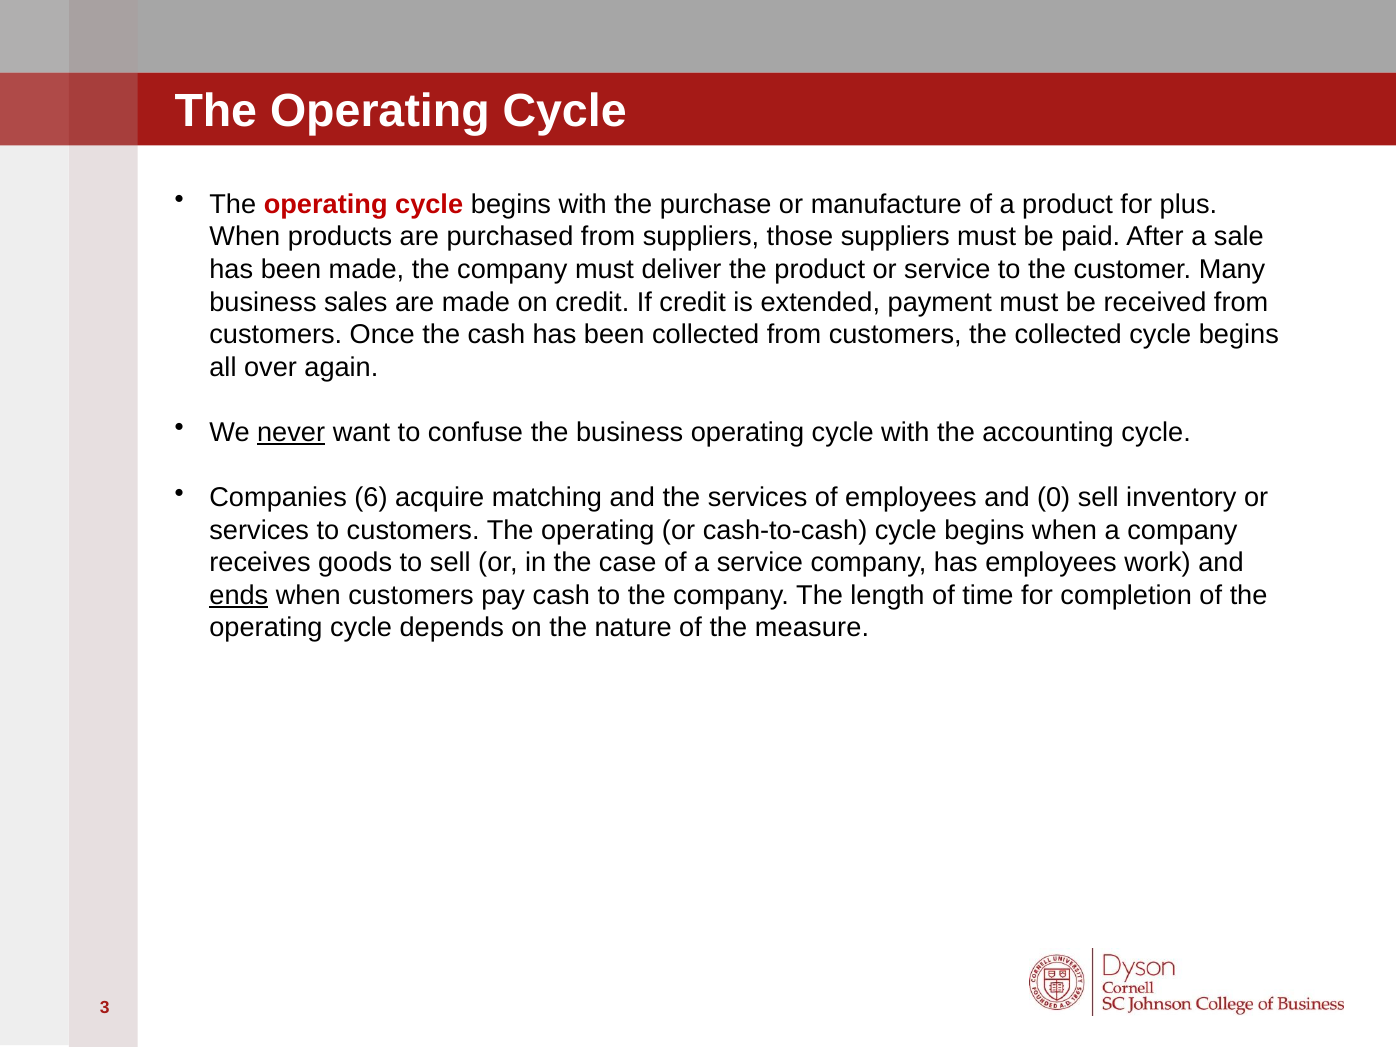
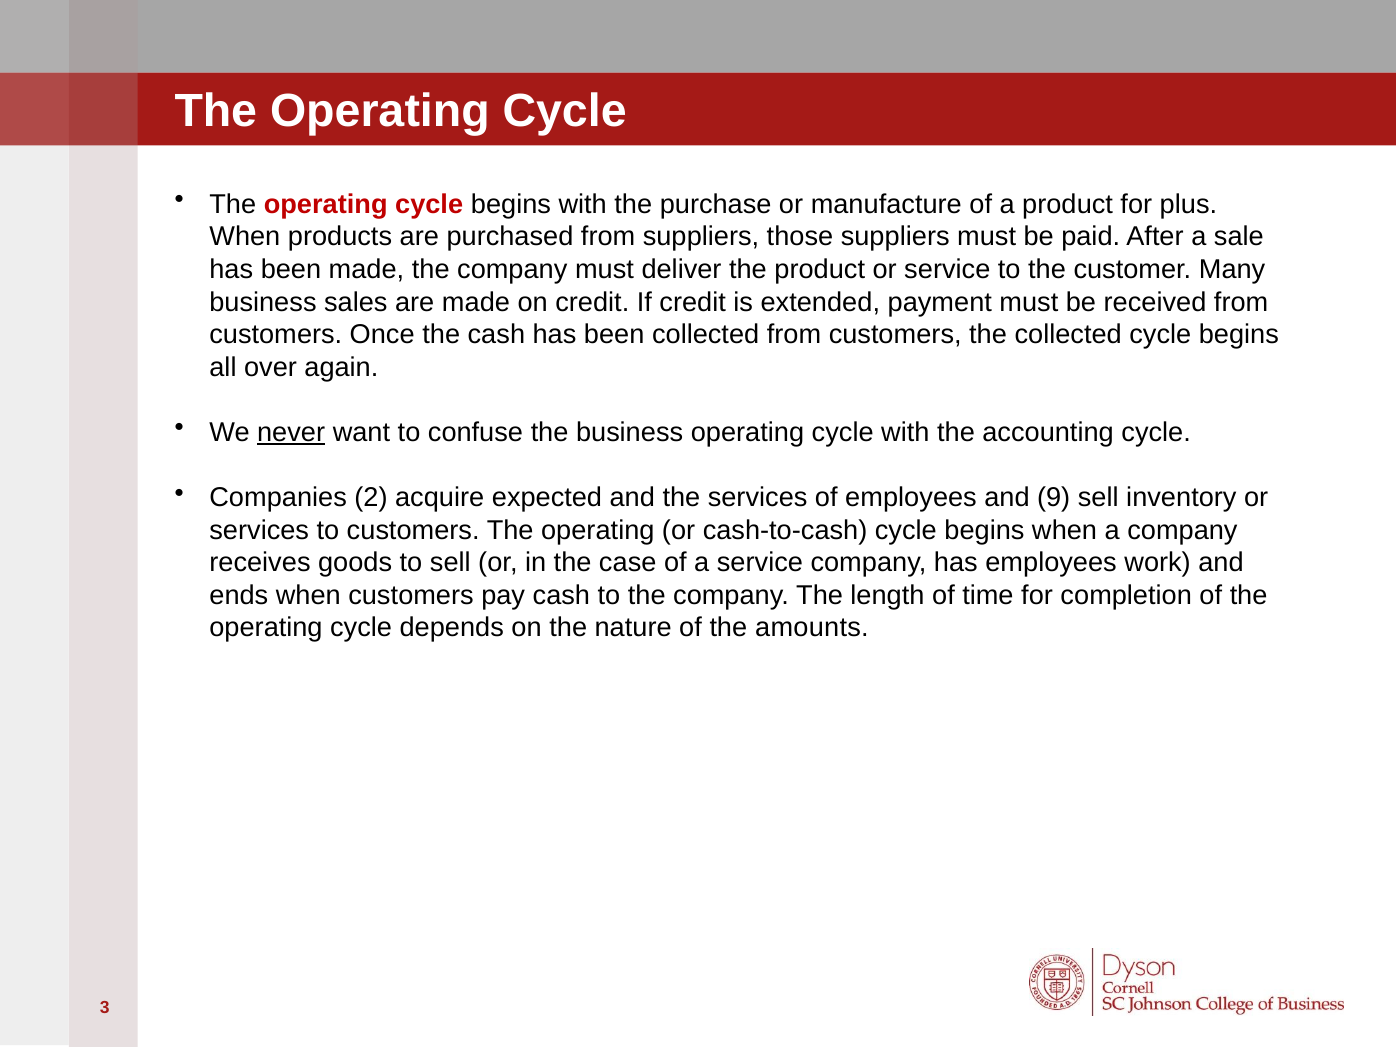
6: 6 -> 2 (371, 498)
matching: matching -> expected (547, 498)
0: 0 -> 9 (1054, 498)
ends underline: present -> none (239, 595)
measure: measure -> amounts (812, 628)
